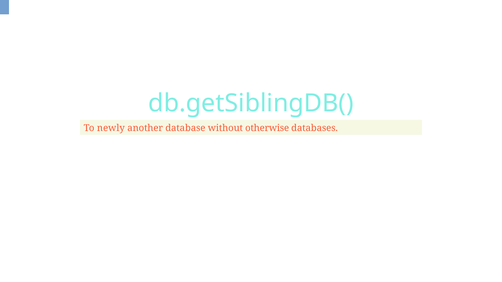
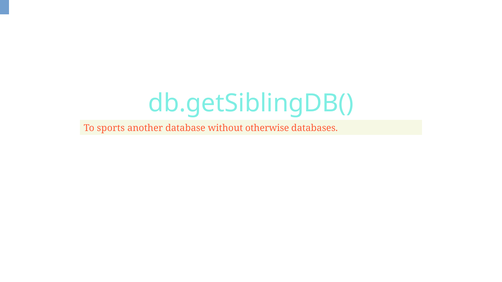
newly: newly -> sports (111, 128)
